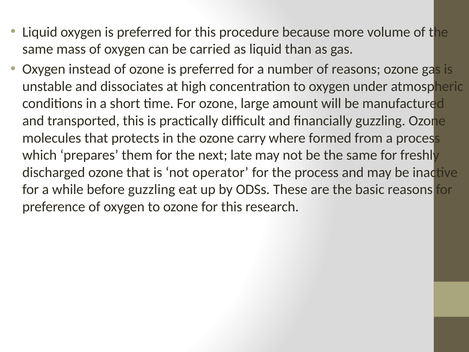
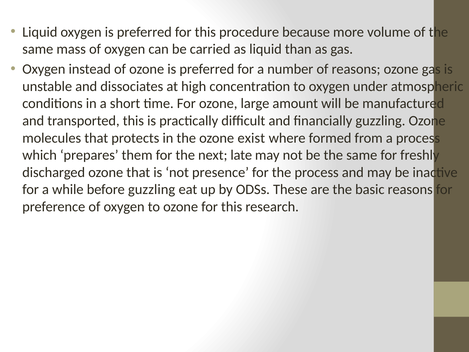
carry: carry -> exist (251, 138)
operator: operator -> presence (220, 172)
